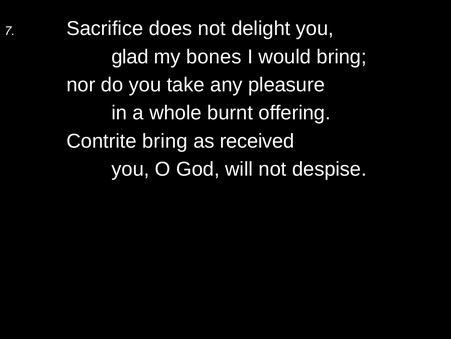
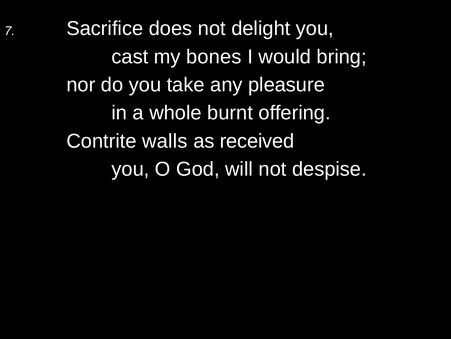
glad: glad -> cast (130, 57)
Contrite bring: bring -> walls (165, 141)
